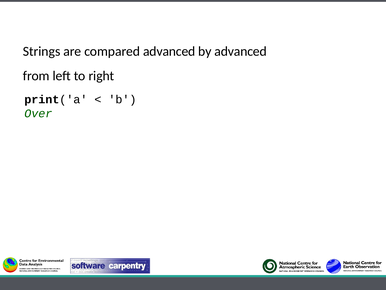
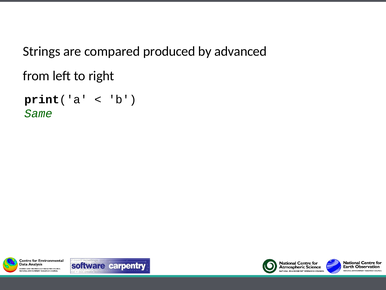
compared advanced: advanced -> produced (169, 51)
Over: Over -> Same (38, 113)
